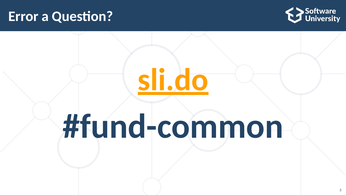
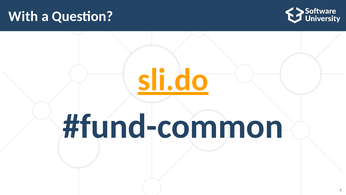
Error: Error -> With (23, 16)
